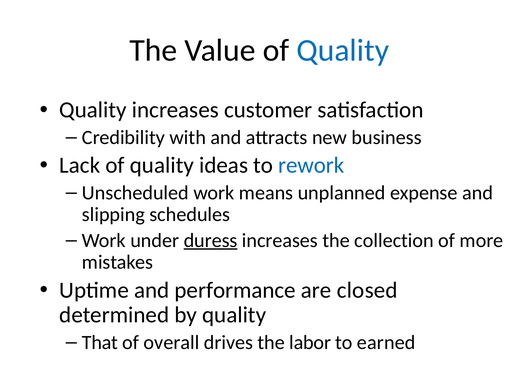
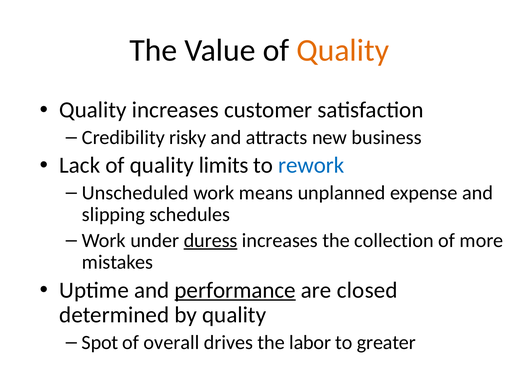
Quality colour: blue -> orange (343, 50)
with: with -> risky (188, 138)
ideas: ideas -> limits (224, 165)
performance underline: none -> present (235, 290)
That: That -> Spot (100, 343)
earned: earned -> greater (386, 343)
